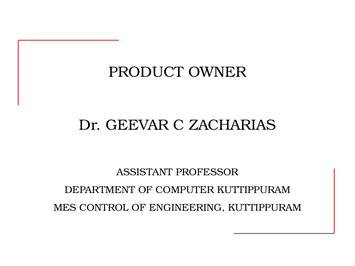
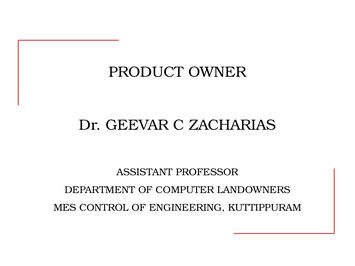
COMPUTER KUTTIPPURAM: KUTTIPPURAM -> LANDOWNERS (254, 190)
